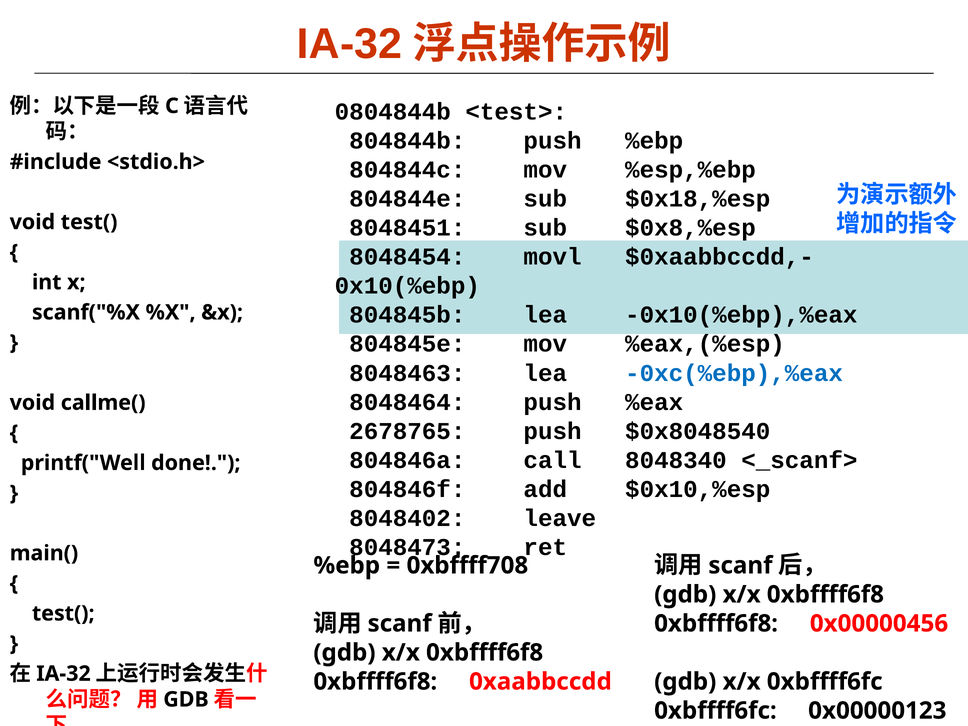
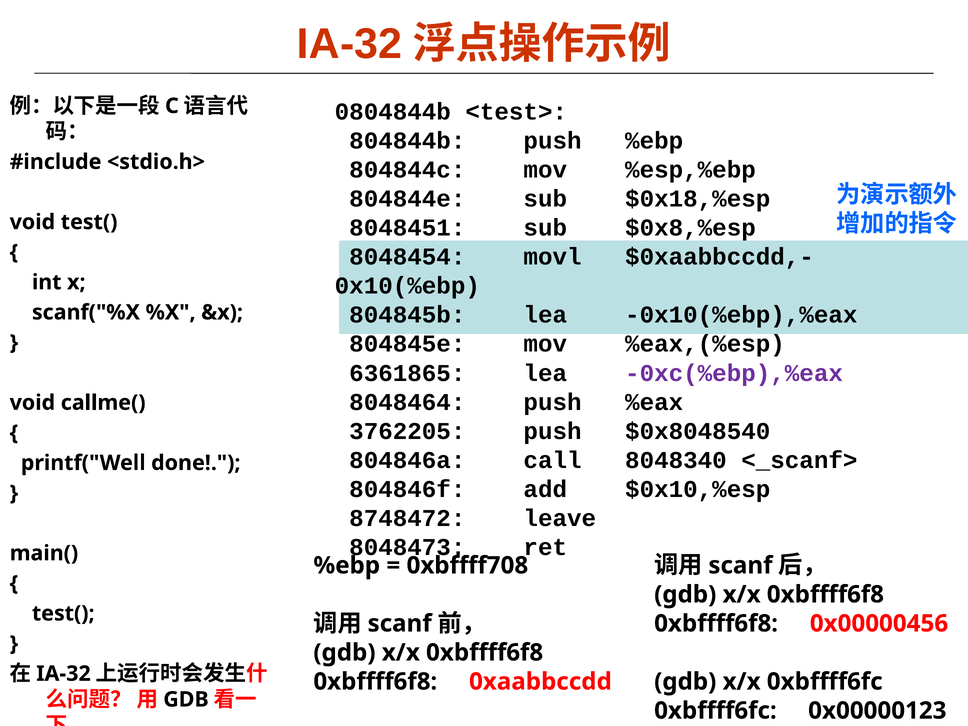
8048463: 8048463 -> 6361865 (407, 373)
-0xc(%ebp),%eax colour: blue -> purple (734, 373)
2678765: 2678765 -> 3762205 (407, 431)
8048402: 8048402 -> 8748472 (407, 518)
